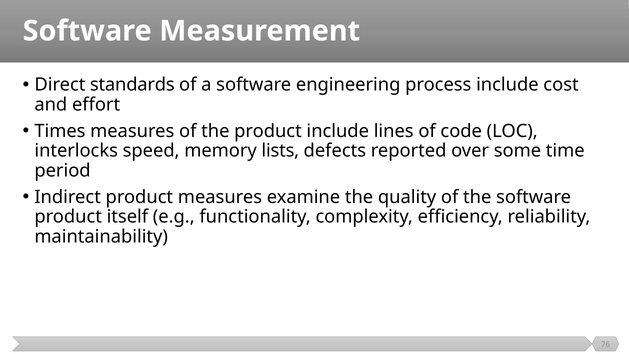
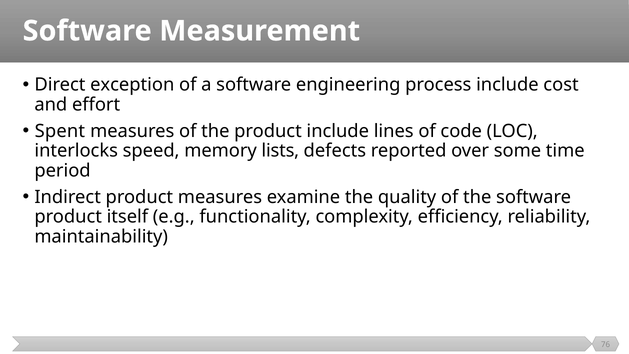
standards: standards -> exception (132, 85)
Times: Times -> Spent (60, 131)
